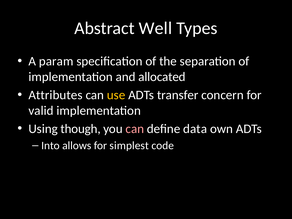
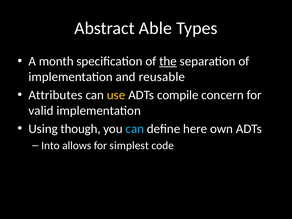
Well: Well -> Able (155, 28)
param: param -> month (56, 61)
the underline: none -> present (168, 61)
allocated: allocated -> reusable (162, 77)
transfer: transfer -> compile (178, 95)
can colour: pink -> light blue (135, 129)
data: data -> here (195, 129)
